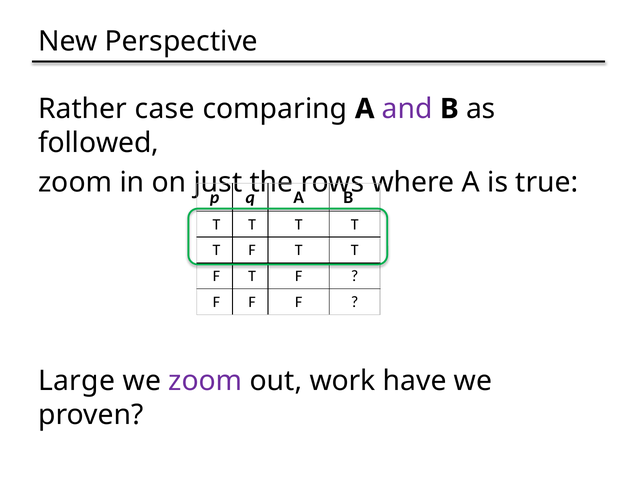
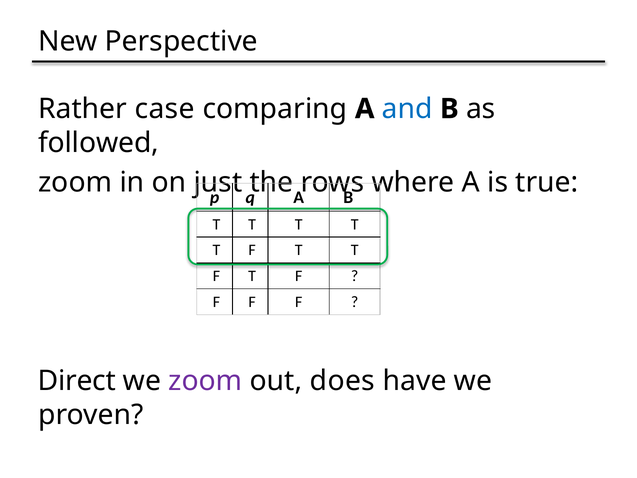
and colour: purple -> blue (407, 109)
Large: Large -> Direct (77, 381)
work: work -> does (342, 381)
